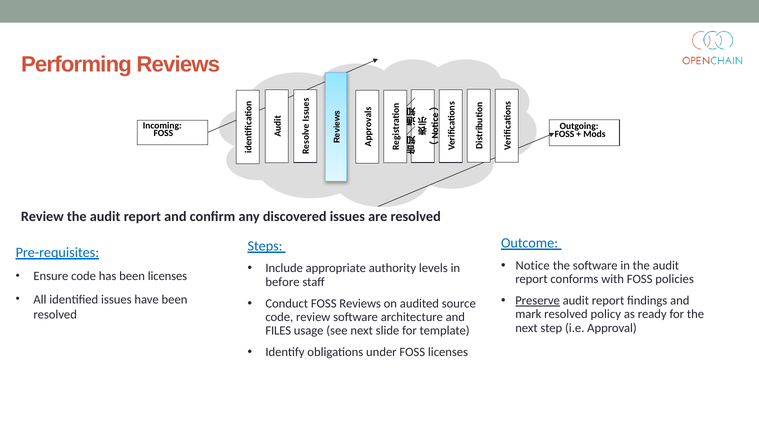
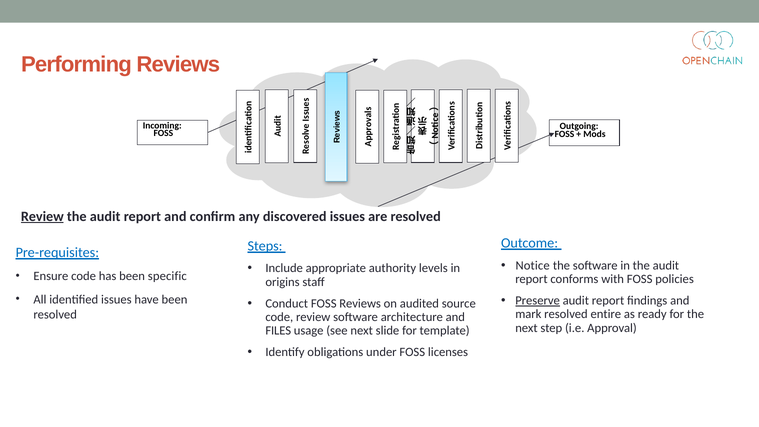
Review underline: none -> present (42, 216)
been licenses: licenses -> specific (167, 276)
before: before -> origins (283, 282)
policy: policy -> entire (606, 314)
